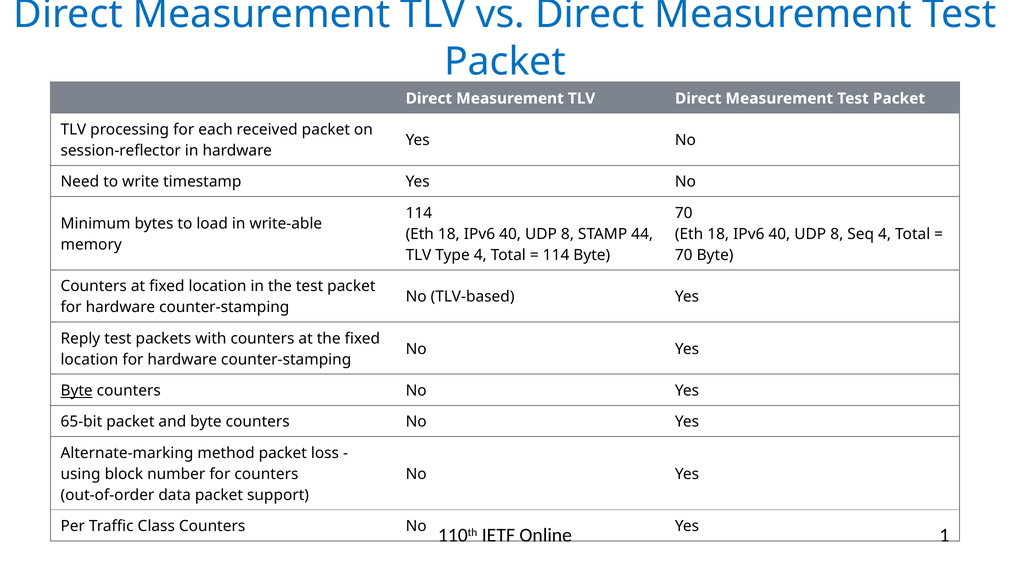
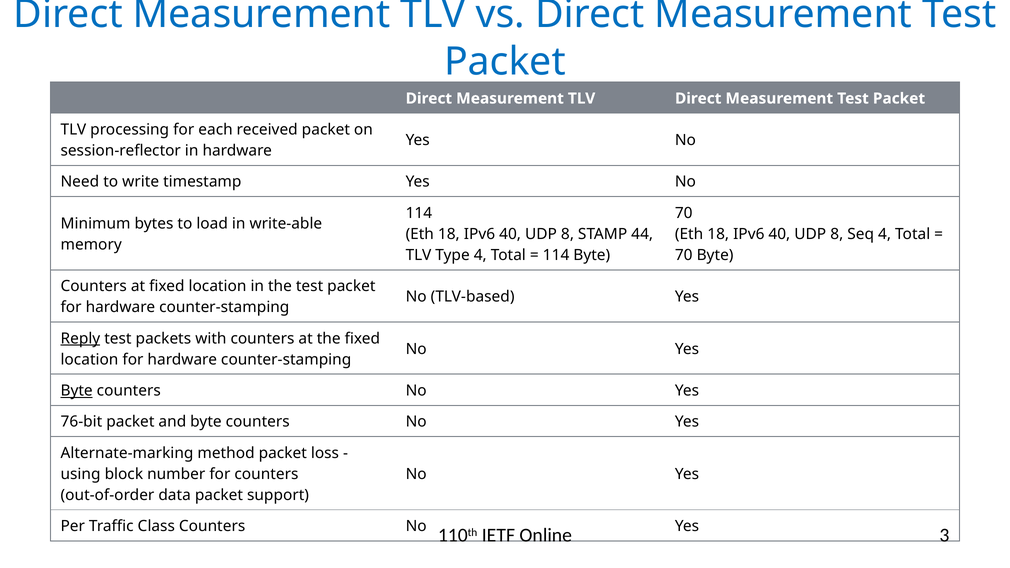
Reply underline: none -> present (80, 339)
65-bit: 65-bit -> 76-bit (81, 422)
1: 1 -> 3 (944, 536)
